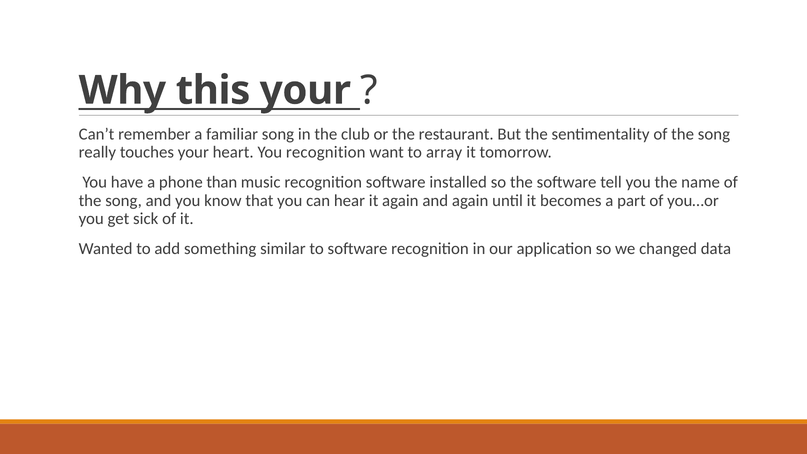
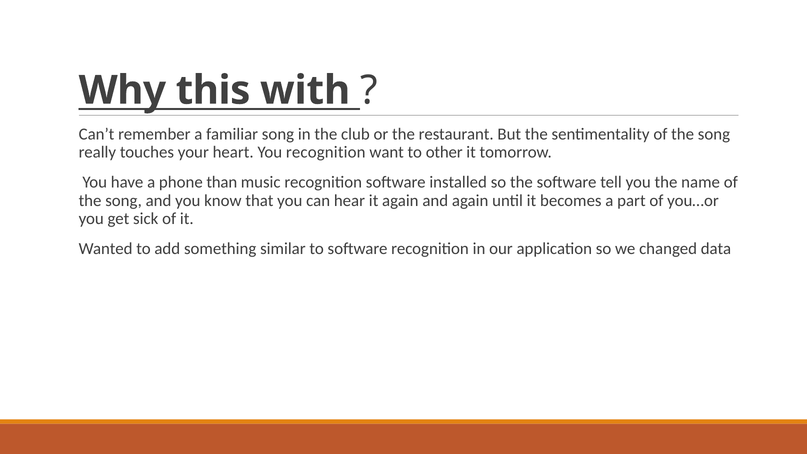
this your: your -> with (305, 90)
array: array -> other (444, 152)
